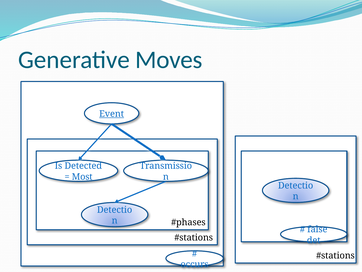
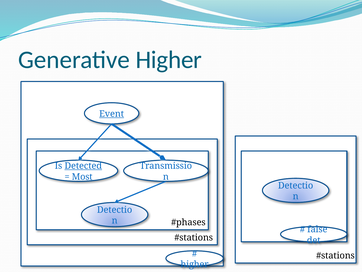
Generative Moves: Moves -> Higher (169, 60)
Detected underline: none -> present (83, 166)
occurs: occurs -> higher (195, 264)
